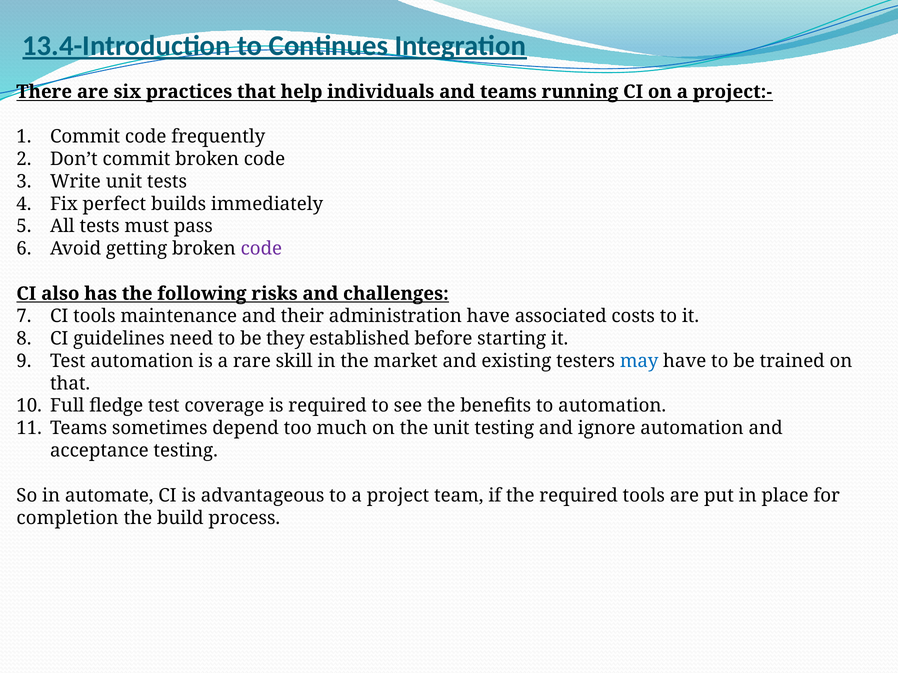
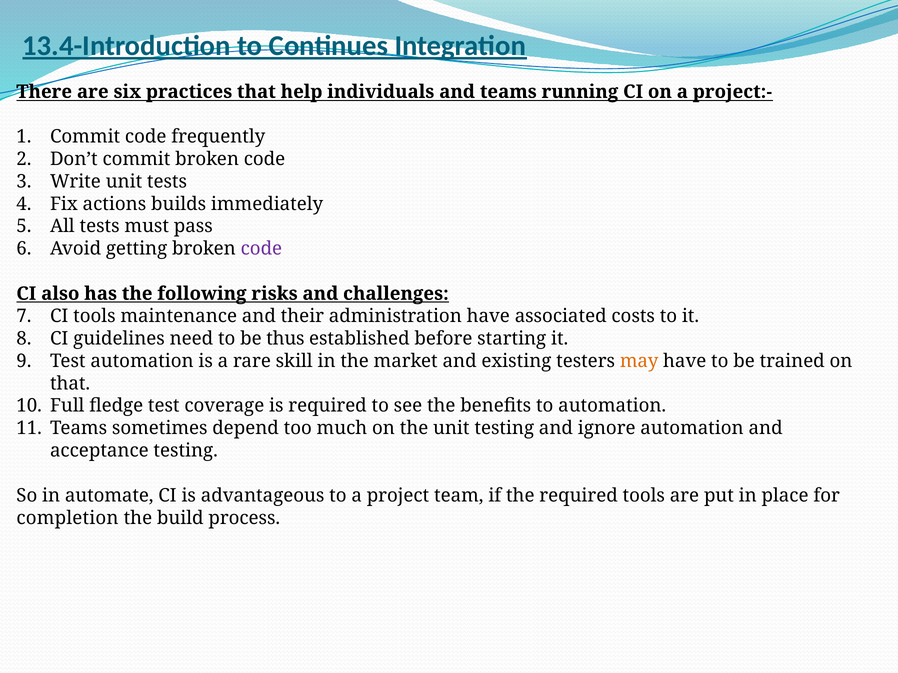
perfect: perfect -> actions (114, 204)
they: they -> thus (285, 339)
may colour: blue -> orange (639, 361)
